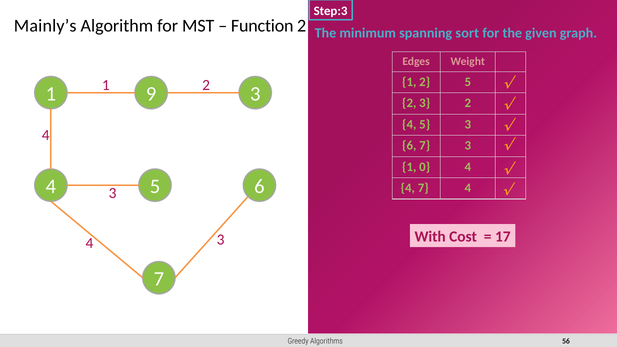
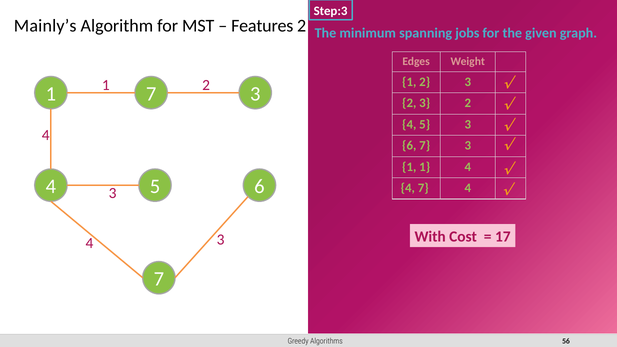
Function: Function -> Features (262, 26)
sort: sort -> jobs (467, 33)
1 2 5: 5 -> 3 (468, 82)
1 9: 9 -> 7 (151, 94)
1 0: 0 -> 1 (425, 167)
